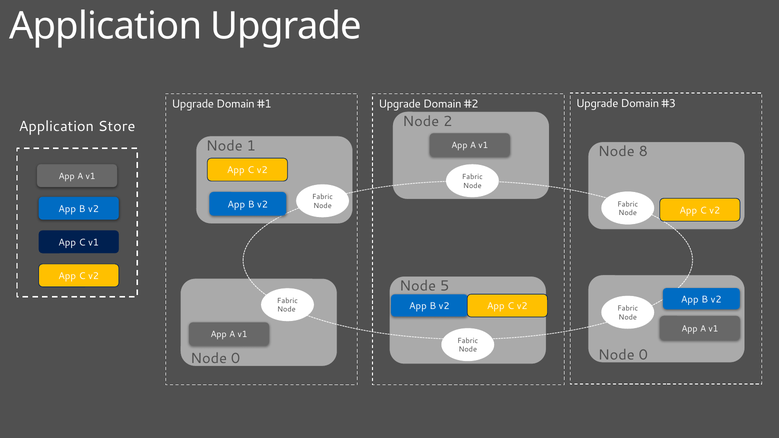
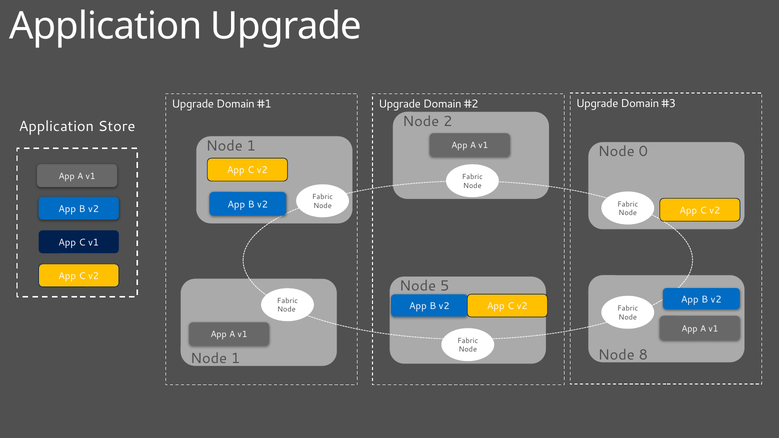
8: 8 -> 0 (643, 152)
0: 0 -> 1 (236, 358)
0: 0 -> 8 (643, 355)
